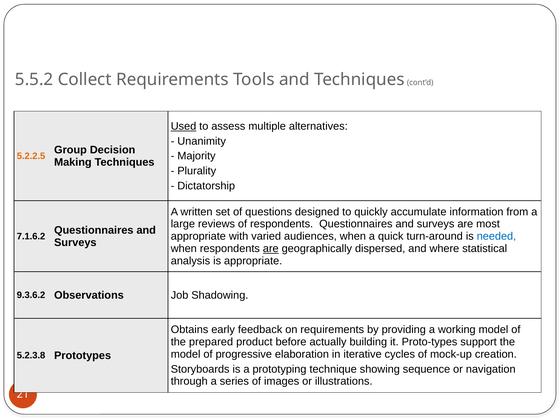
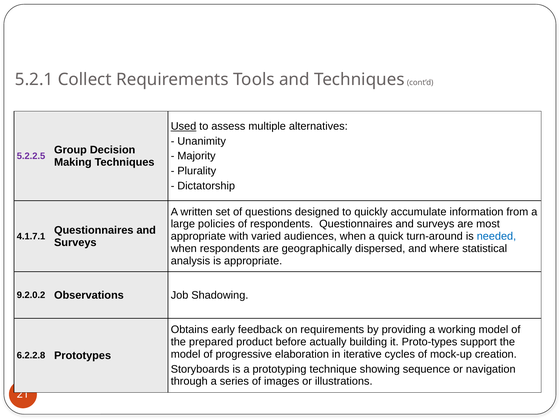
5.5.2: 5.5.2 -> 5.2.1 (34, 80)
5.2.2.5 colour: orange -> purple (31, 156)
reviews: reviews -> policies (216, 224)
7.1.6.2: 7.1.6.2 -> 4.1.7.1 (31, 236)
are underline: present -> none (271, 249)
9.3.6.2: 9.3.6.2 -> 9.2.0.2 (31, 295)
5.2.3.8: 5.2.3.8 -> 6.2.2.8 (31, 355)
